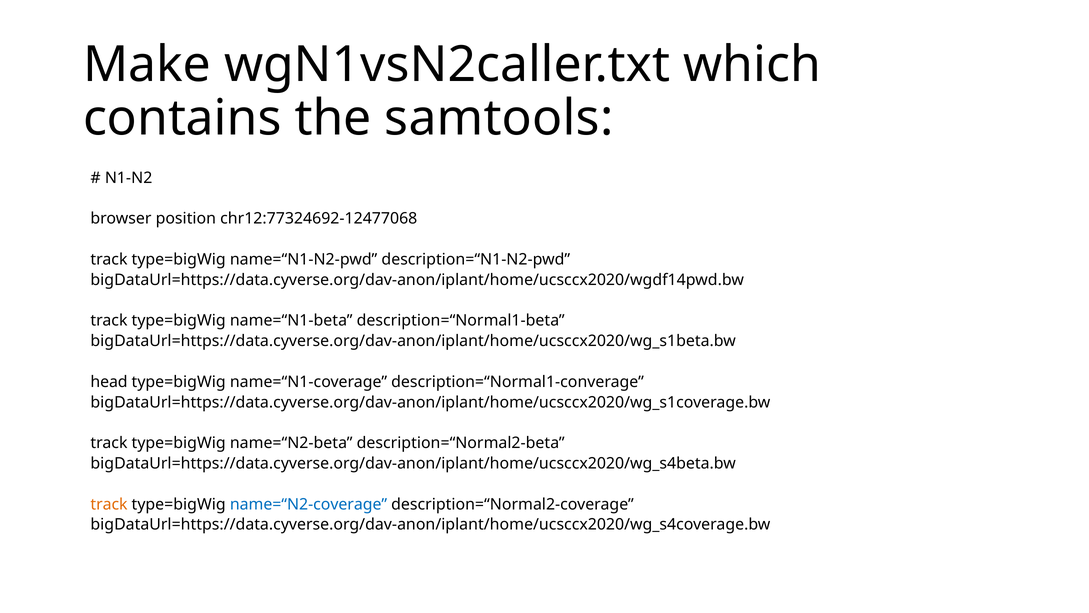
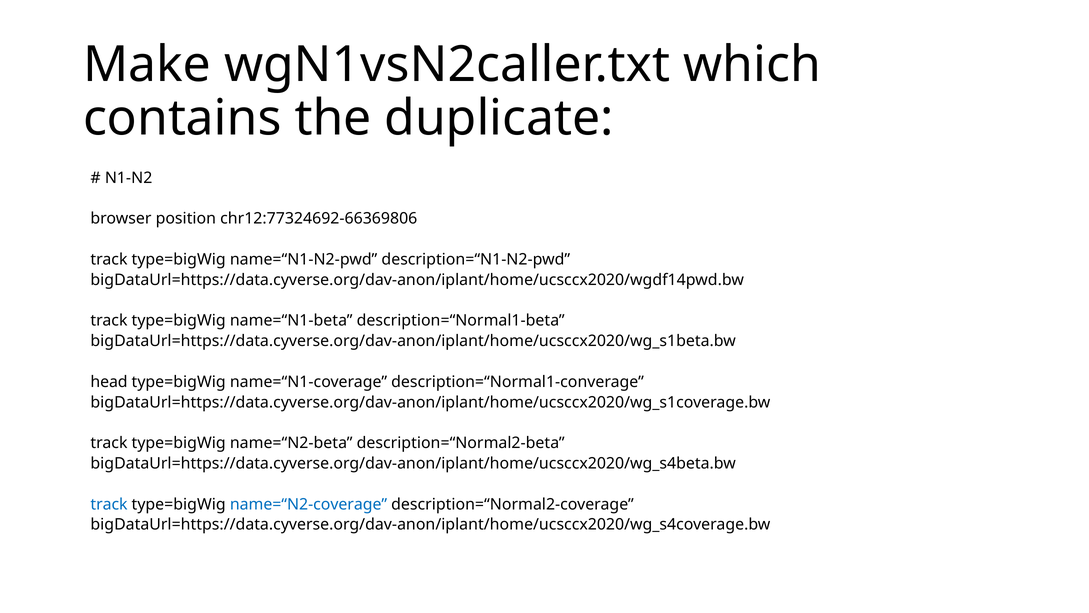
samtools: samtools -> duplicate (499, 118)
chr12:77324692-12477068: chr12:77324692-12477068 -> chr12:77324692-66369806 (319, 219)
track colour: orange -> blue (109, 504)
